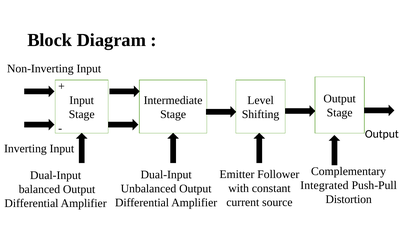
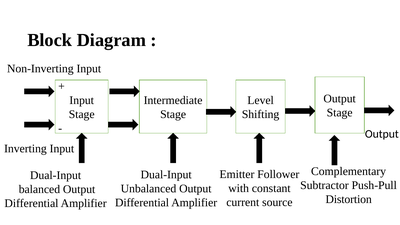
Integrated: Integrated -> Subtractor (324, 185)
